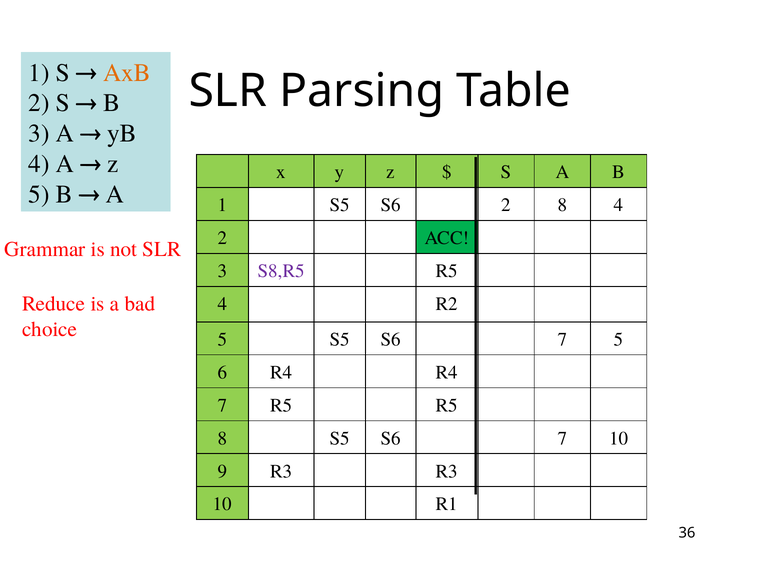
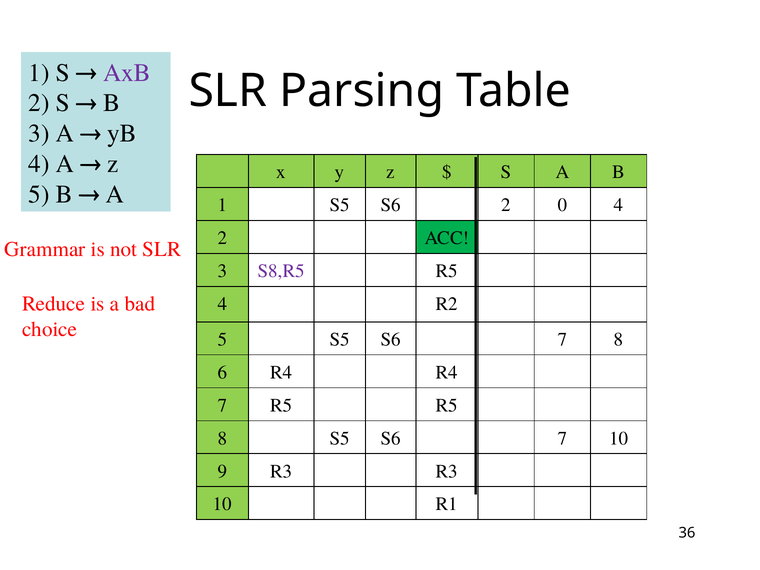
AxB colour: orange -> purple (127, 73)
2 8: 8 -> 0 (562, 205)
7 5: 5 -> 8 (619, 339)
